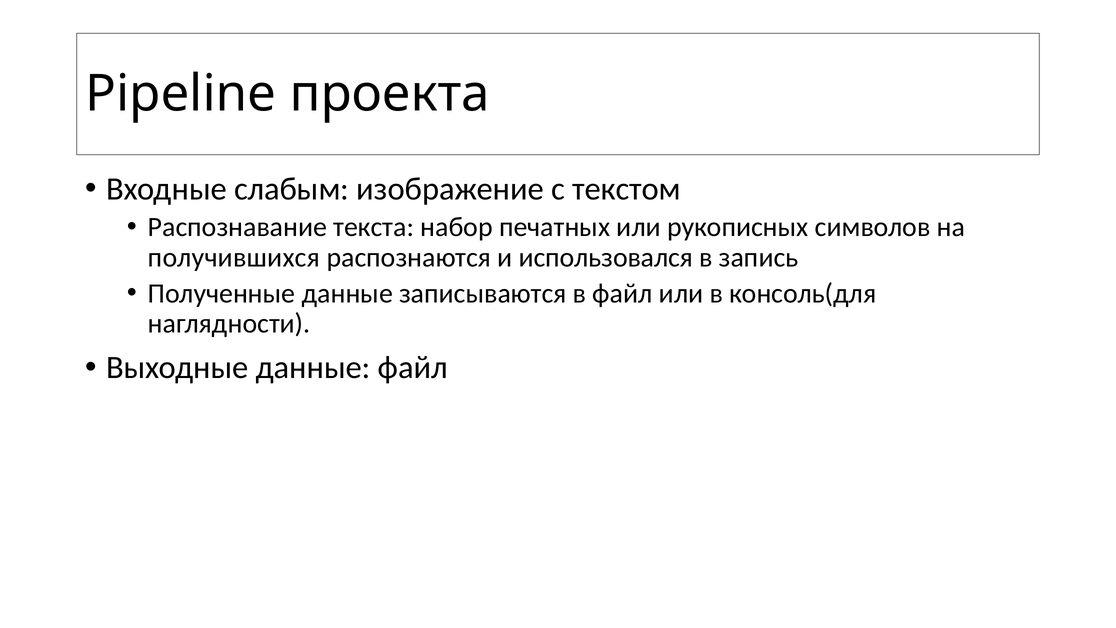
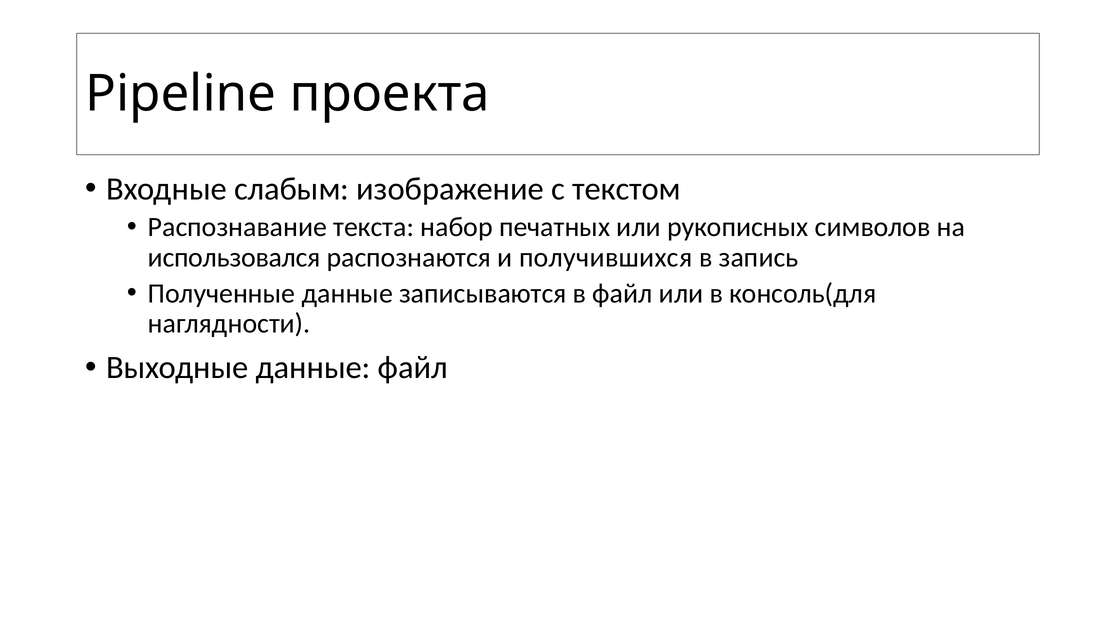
получившихся: получившихся -> использовался (234, 257)
использовался: использовался -> получившихся (606, 257)
